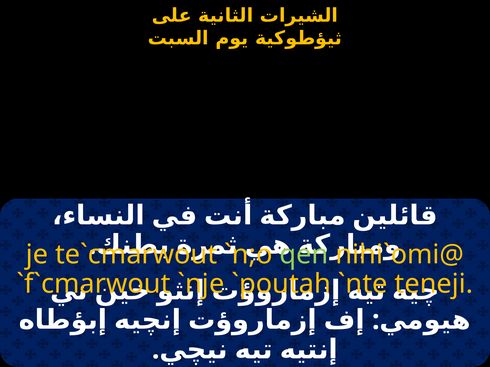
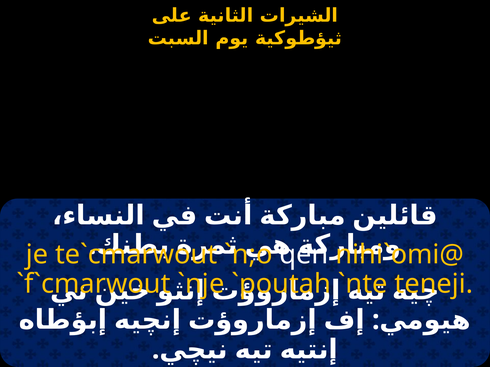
qen colour: light green -> white (304, 255)
